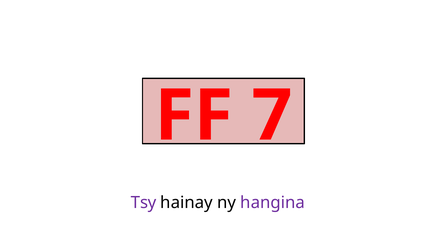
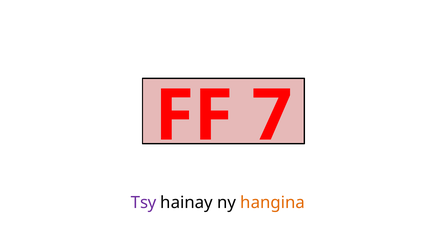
hangina colour: purple -> orange (273, 202)
